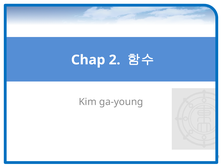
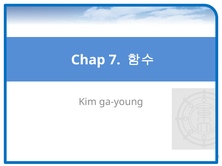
2: 2 -> 7 (115, 60)
